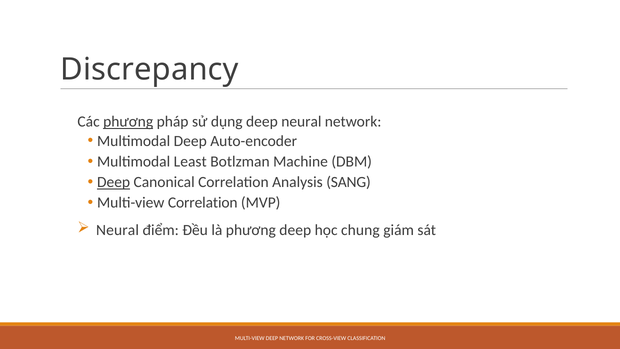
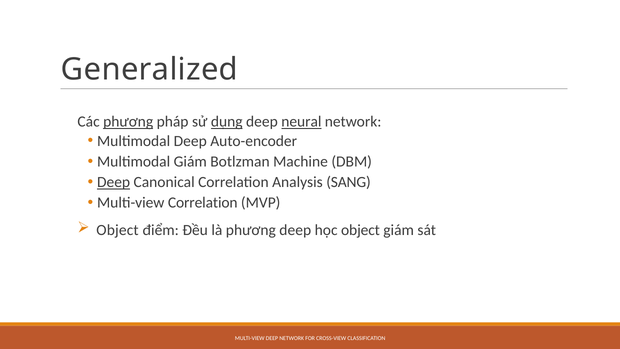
Discrepancy: Discrepancy -> Generalized (149, 69)
dụng underline: none -> present (227, 122)
neural underline: none -> present (301, 122)
Multimodal Least: Least -> Giám (190, 161)
Neural: Neural -> Object (117, 230)
học chung: chung -> object (360, 230)
